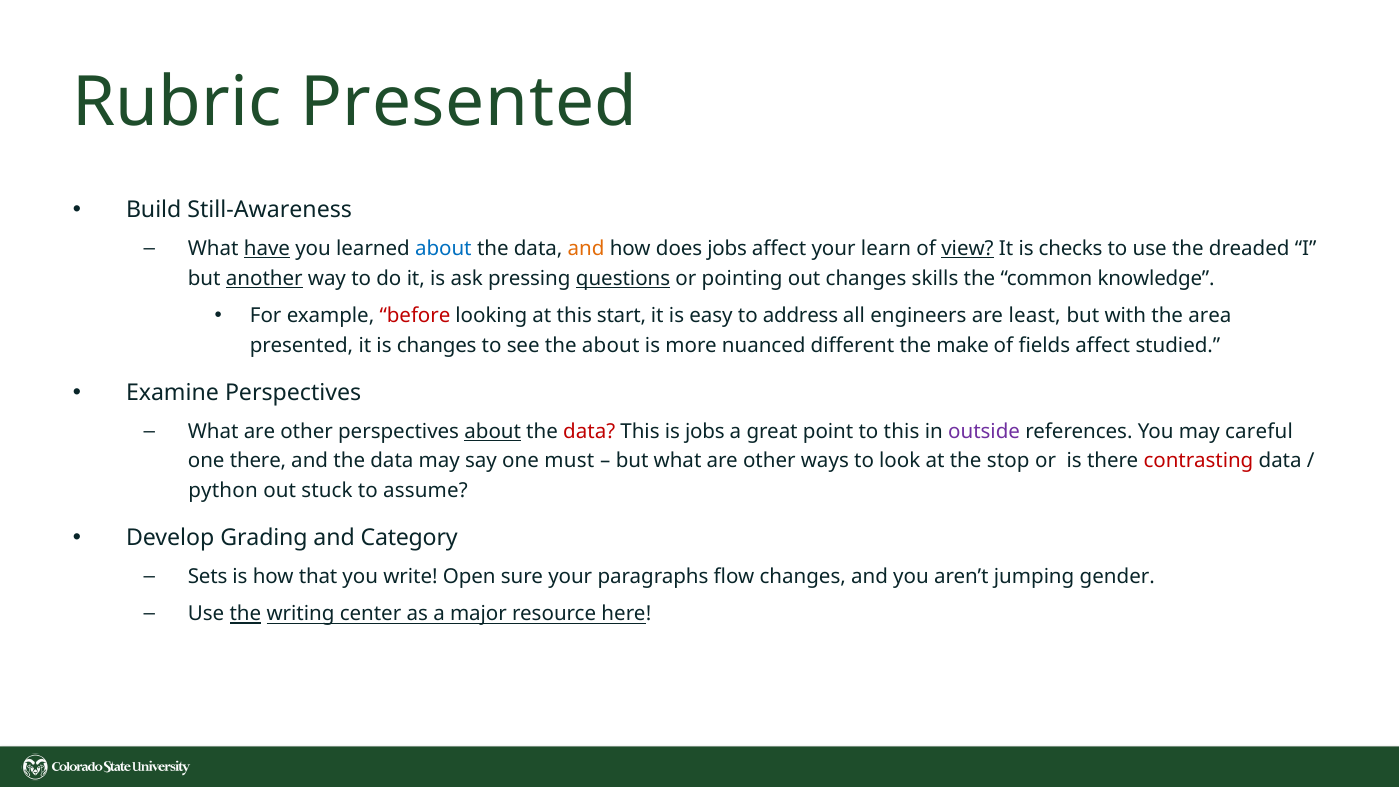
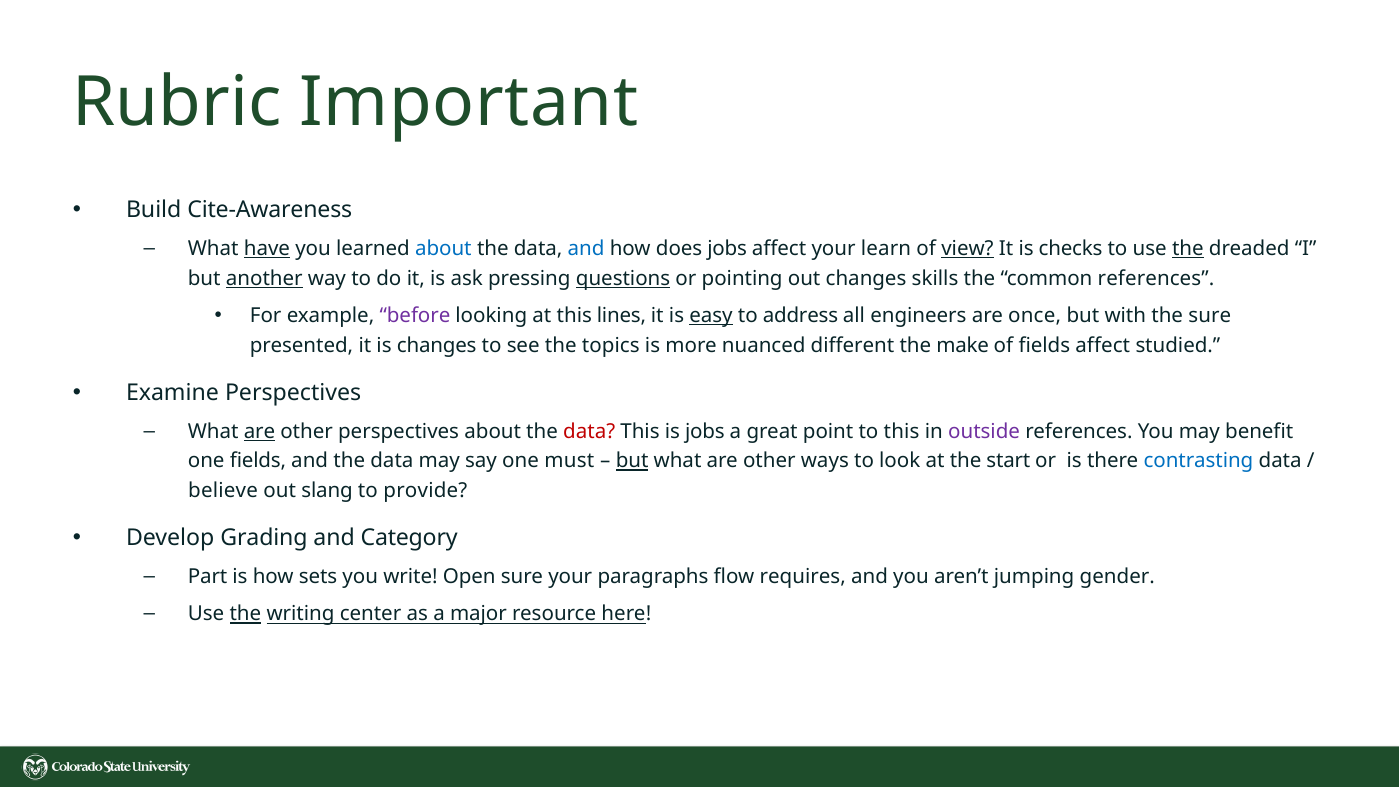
Rubric Presented: Presented -> Important (469, 102)
Still-Awareness: Still-Awareness -> Cite-Awareness (270, 210)
and colour: orange -> blue (586, 249)
the underline: none -> present (1188, 249)
common knowledge: knowledge -> references (1156, 278)
before colour: red -> purple (415, 316)
start: start -> lines (621, 316)
easy underline: none -> present (711, 316)
least: least -> once (1035, 316)
the area: area -> sure (1210, 316)
the about: about -> topics (611, 345)
are underline: none -> present (260, 431)
about underline: present -> none (493, 431)
careful: careful -> benefit (1259, 431)
one there: there -> fields (258, 461)
but underline: none -> present (632, 461)
stop: stop -> start (1008, 461)
contrasting colour: red -> blue (1198, 461)
python: python -> believe (223, 491)
stuck: stuck -> slang (327, 491)
assume: assume -> provide (425, 491)
Sets: Sets -> Part (208, 577)
that: that -> sets (318, 577)
flow changes: changes -> requires (803, 577)
